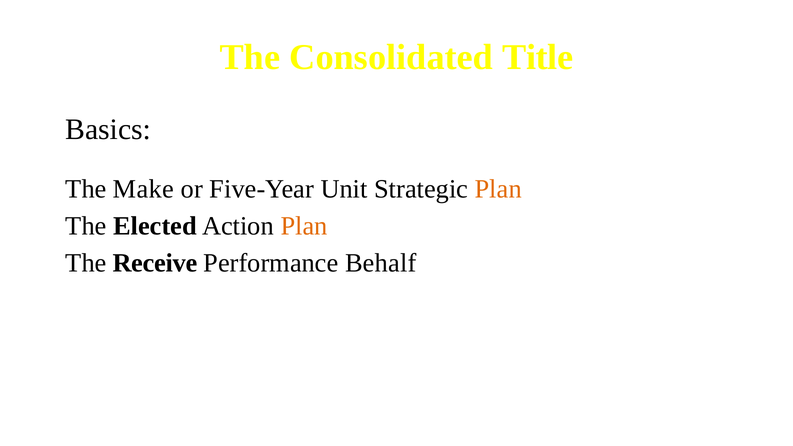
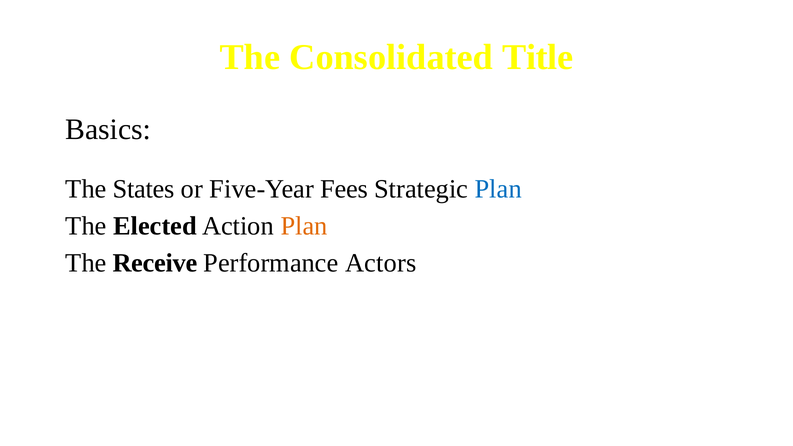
Make: Make -> States (144, 189)
Unit: Unit -> Fees (344, 189)
Plan colour: orange -> blue (498, 189)
Behalf: Behalf -> Actors (381, 263)
